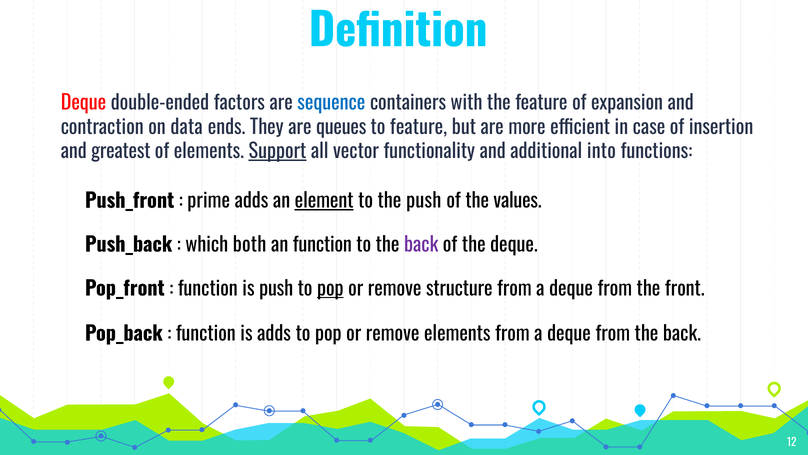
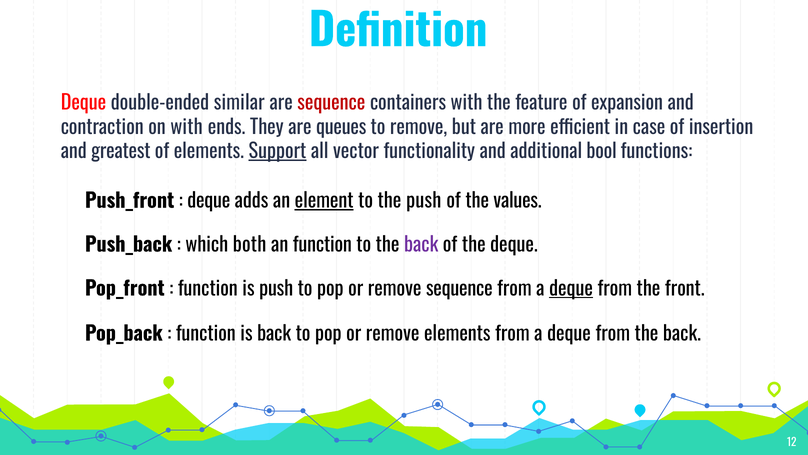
factors: factors -> similar (239, 103)
sequence colour: blue -> red (331, 103)
on data: data -> with (187, 127)
to feature: feature -> remove (419, 127)
into: into -> bool (602, 151)
prime: prime -> deque (209, 201)
pop underline: present -> none (330, 289)
remove structure: structure -> sequence (459, 289)
deque underline: none -> present (571, 289)
is adds: adds -> back (274, 334)
